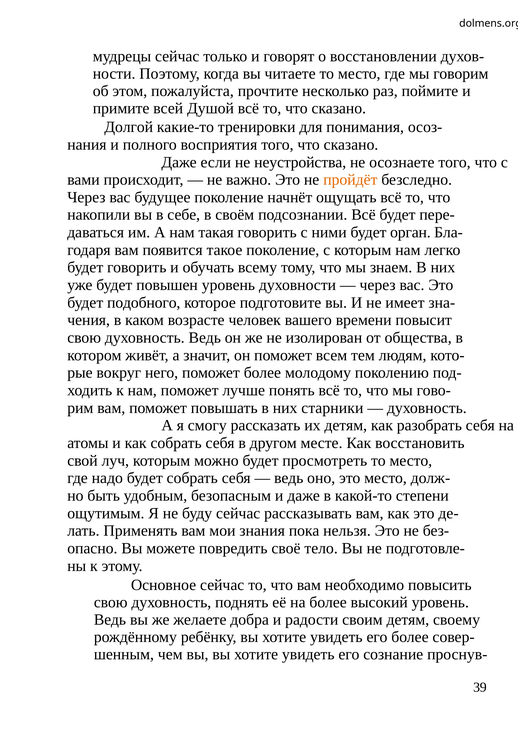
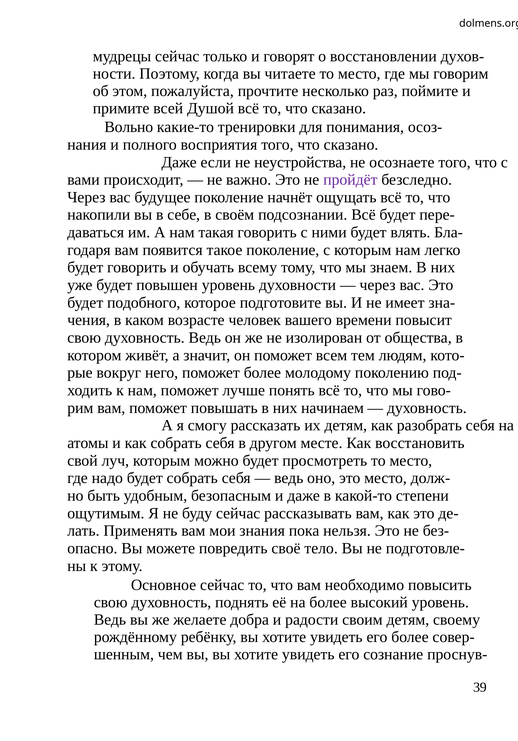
Долгой: Долгой -> Вольно (129, 127)
пройдёт colour: orange -> purple (350, 180)
орган: орган -> влять (410, 232)
старники: старники -> начинаем (332, 408)
